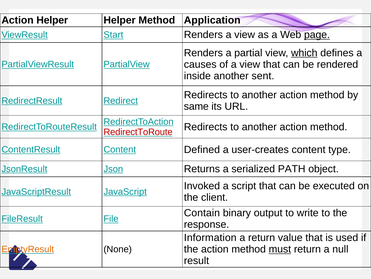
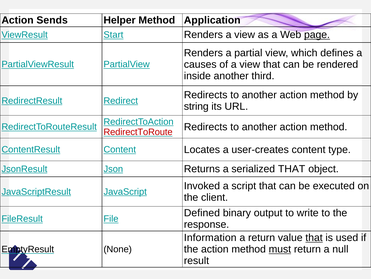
Action Helper: Helper -> Sends (52, 20)
which underline: present -> none (304, 53)
sent: sent -> third (263, 76)
same: same -> string (196, 106)
Defined: Defined -> Locates (202, 149)
serialized PATH: PATH -> THAT (292, 169)
Contain: Contain -> Defined (202, 212)
that underline: none -> present (314, 237)
EmptyResult colour: orange -> black (28, 249)
